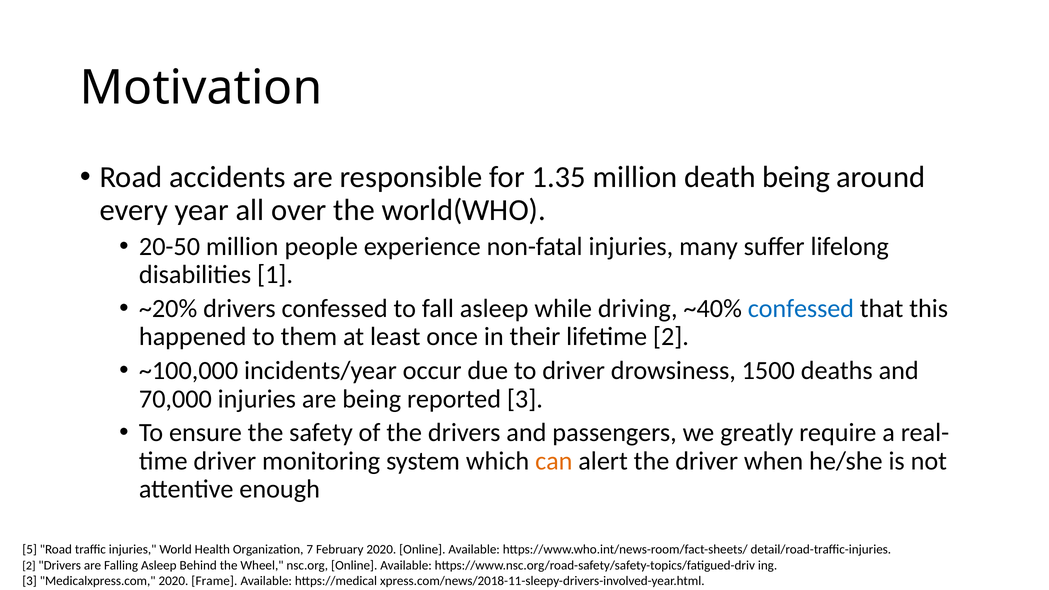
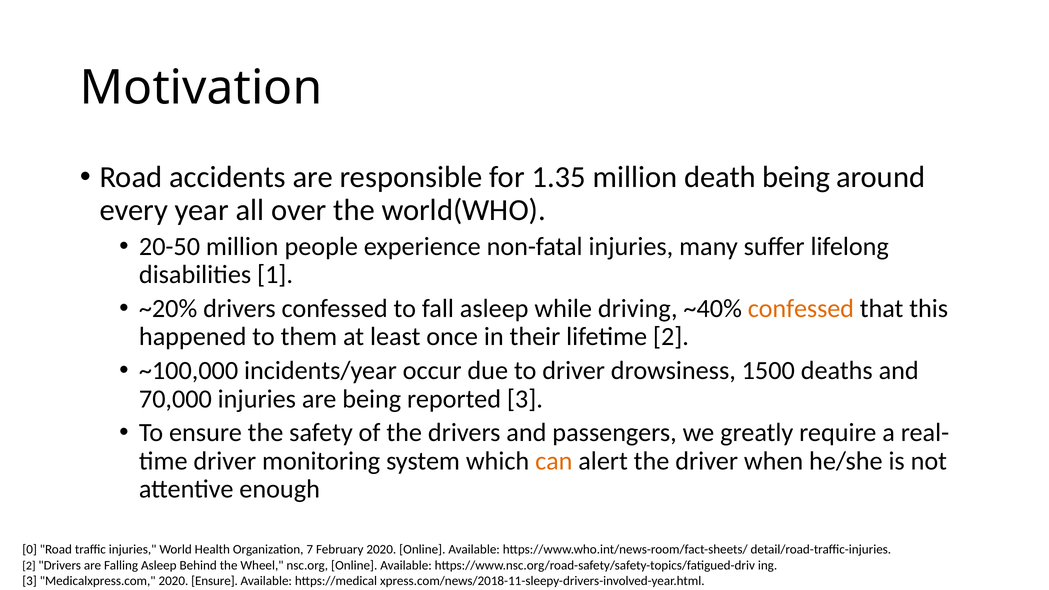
confessed colour: blue -> orange (801, 309)
5: 5 -> 0 (30, 550)
2020 Frame: Frame -> Ensure (215, 581)
